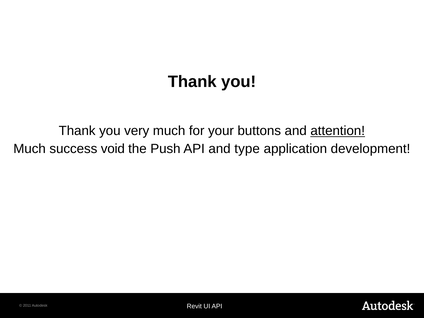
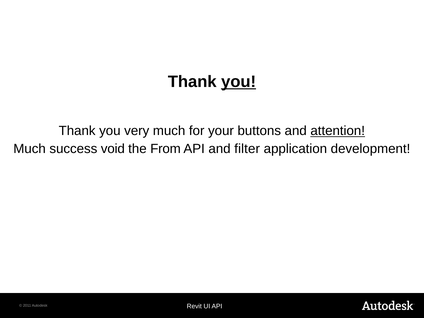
you underline: none -> present (239, 82)
Push: Push -> From (166, 149)
type: type -> filter (247, 149)
